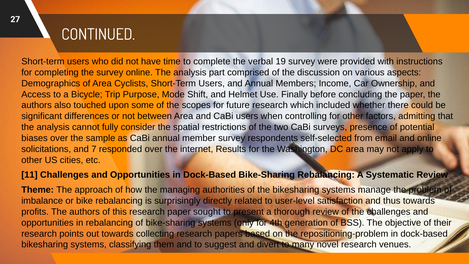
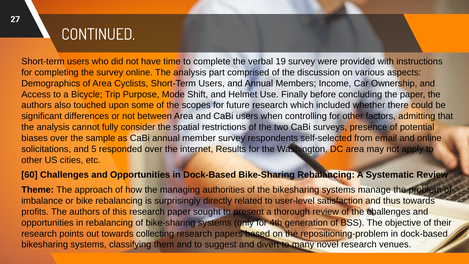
7: 7 -> 5 (94, 149)
11: 11 -> 60 (29, 175)
